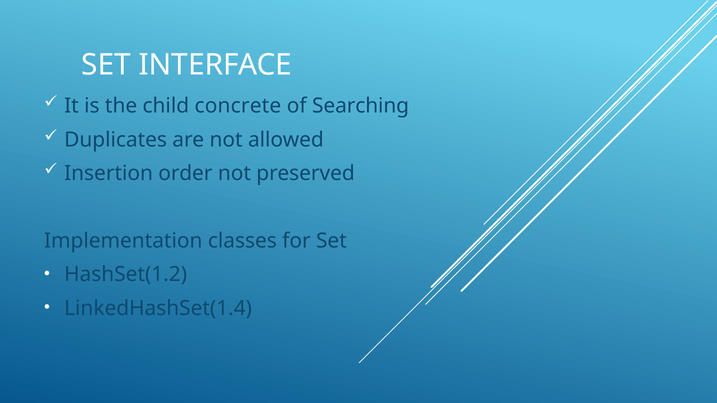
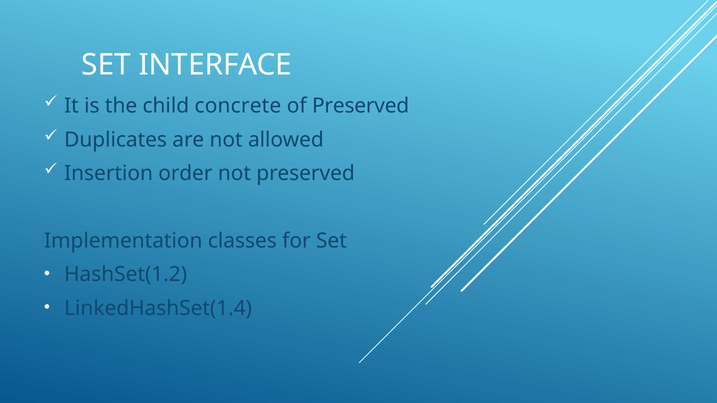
of Searching: Searching -> Preserved (361, 106)
